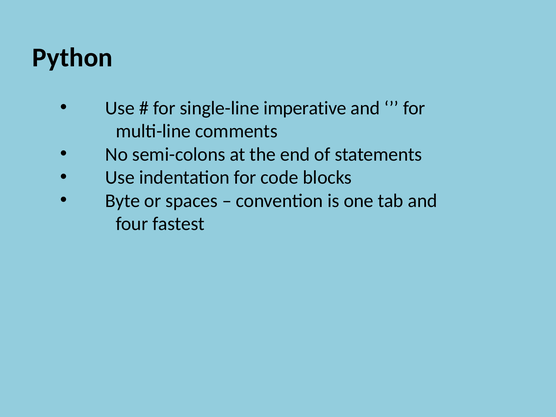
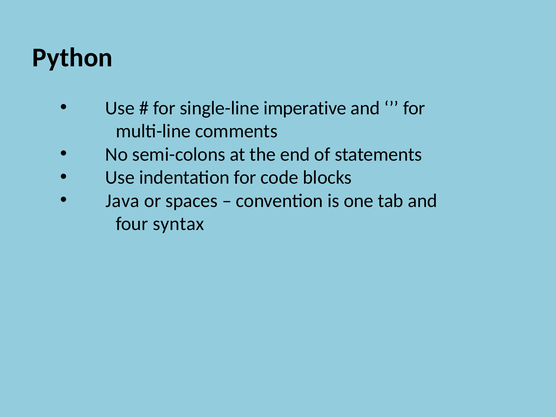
Byte: Byte -> Java (123, 201)
fastest: fastest -> syntax (178, 224)
